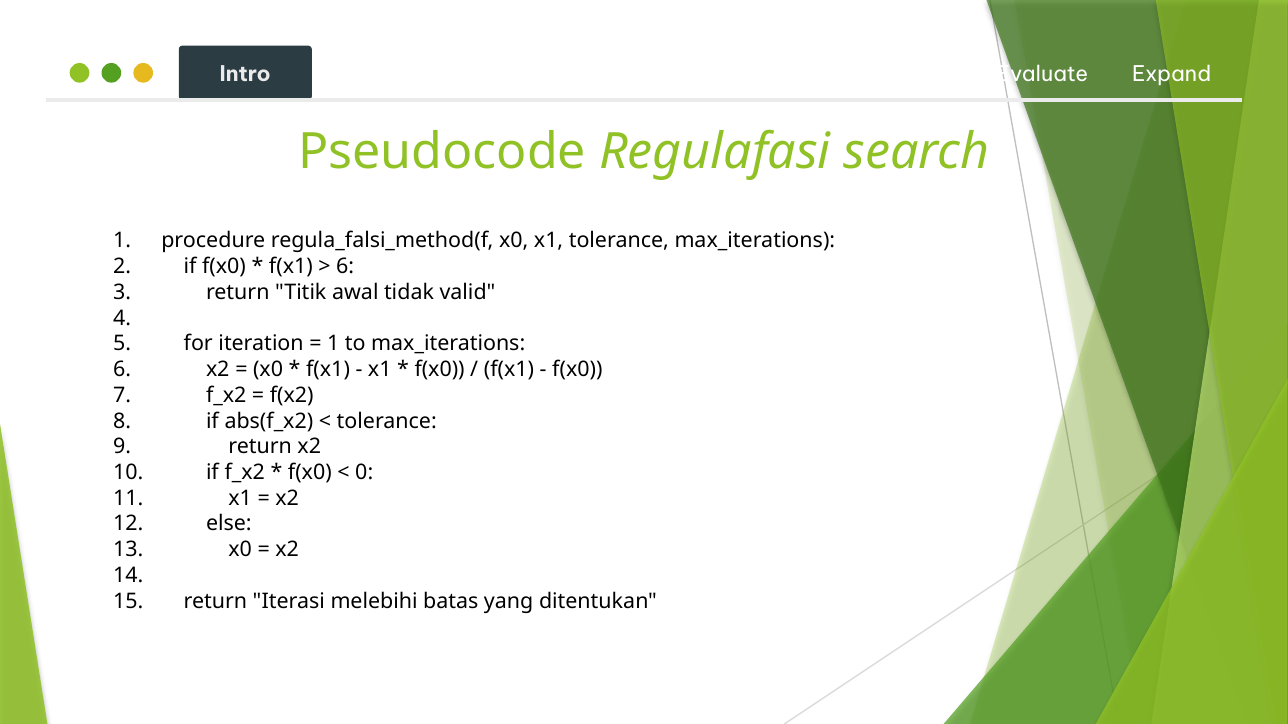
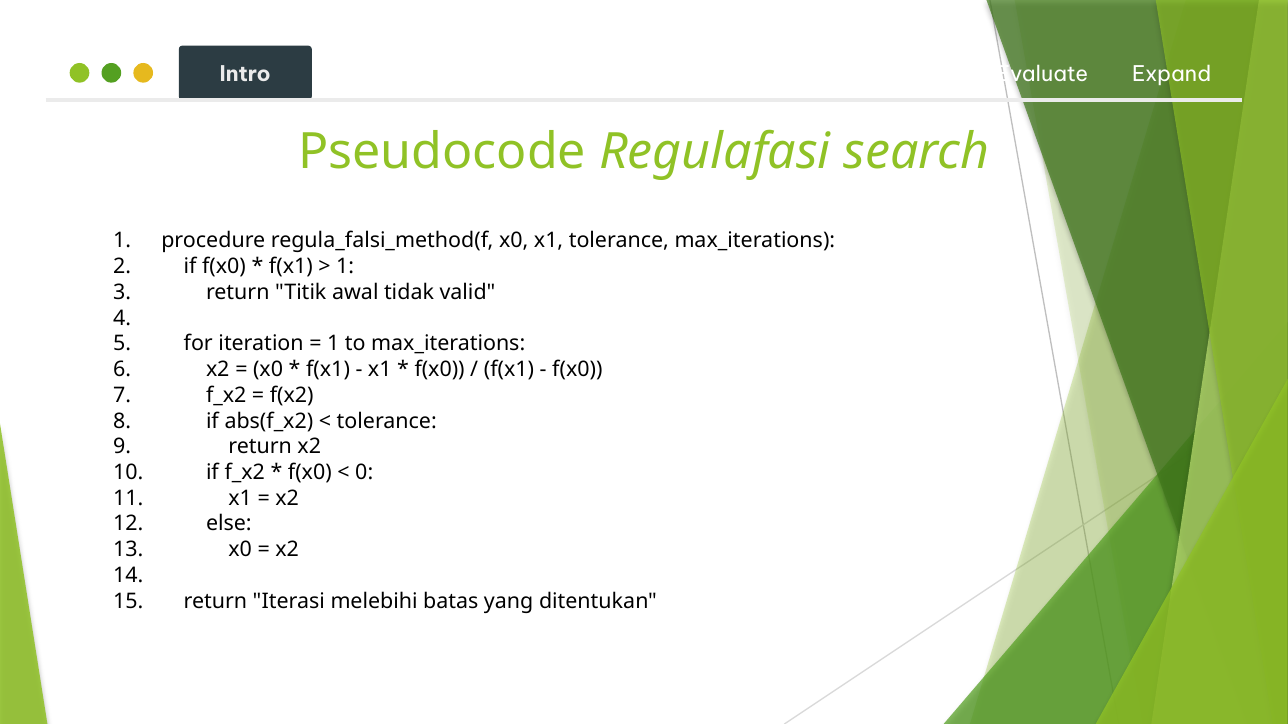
6: 6 -> 1 (345, 267)
